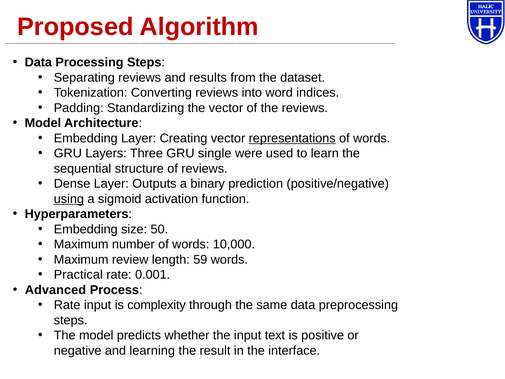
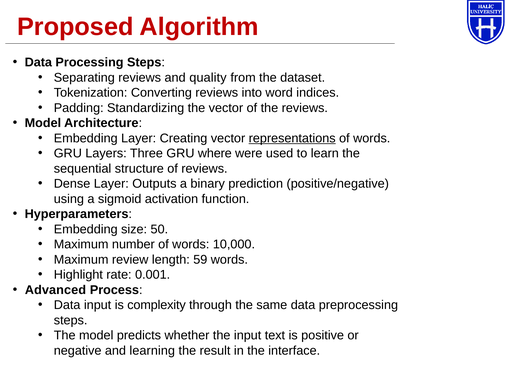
results: results -> quality (208, 78)
single: single -> where (215, 153)
using underline: present -> none (69, 199)
Practical: Practical -> Highlight (78, 275)
Rate: Rate -> Data (67, 305)
